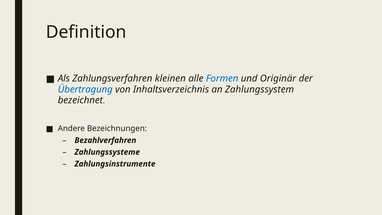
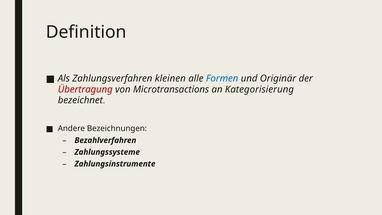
Übertragung colour: blue -> red (85, 89)
Inhaltsverzeichnis: Inhaltsverzeichnis -> Microtransactions (171, 89)
Zahlungssystem: Zahlungssystem -> Kategorisierung (259, 89)
